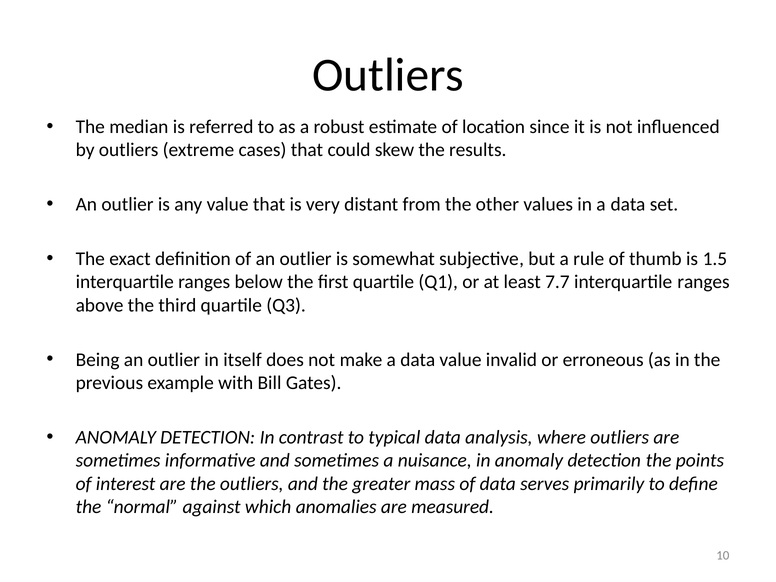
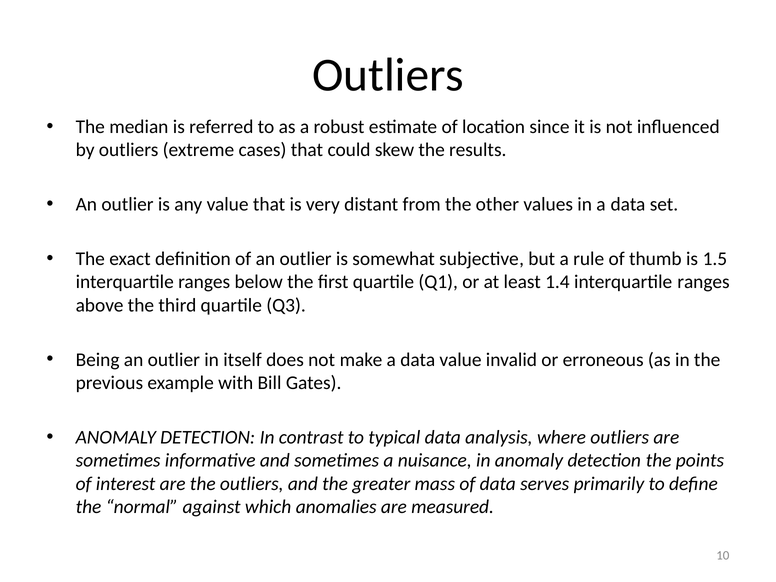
7.7: 7.7 -> 1.4 (557, 282)
